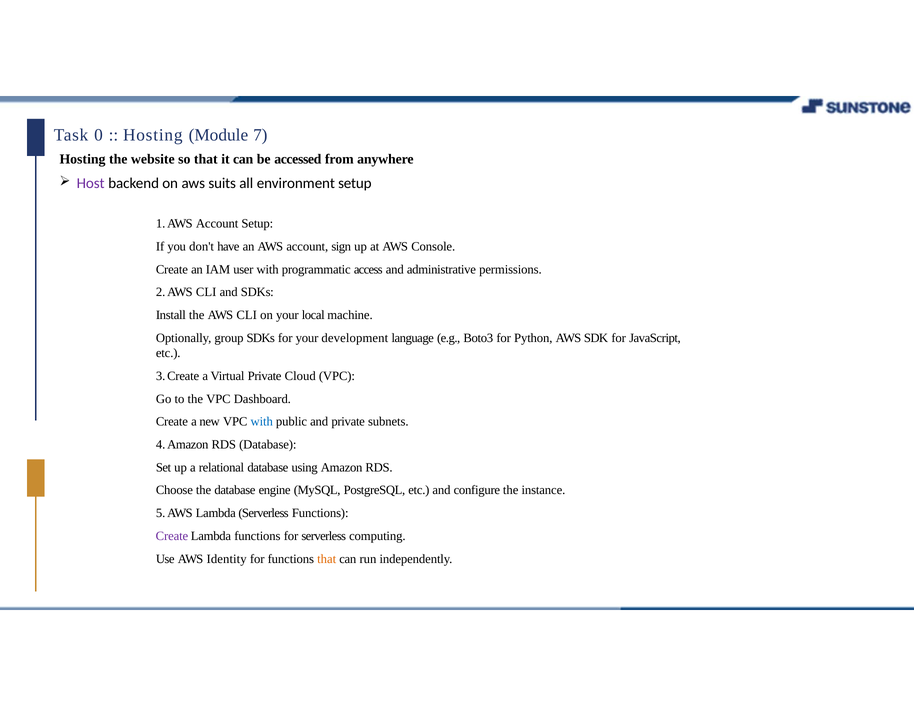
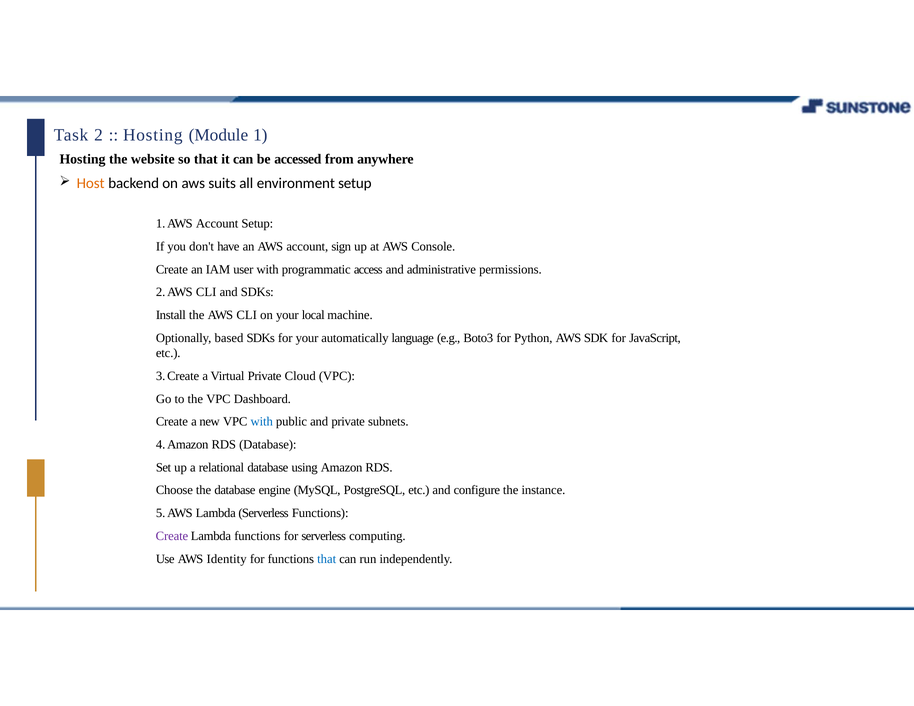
0: 0 -> 2 (98, 135)
7: 7 -> 1 (260, 135)
Host colour: purple -> orange (91, 183)
group: group -> based (229, 338)
development: development -> automatically (355, 338)
that colour: orange -> blue (327, 559)
